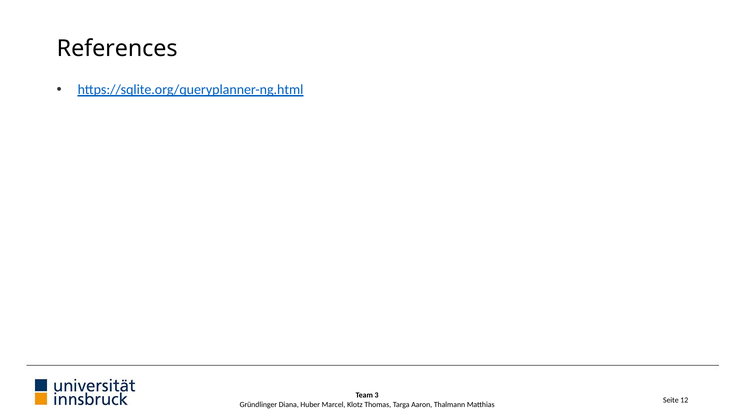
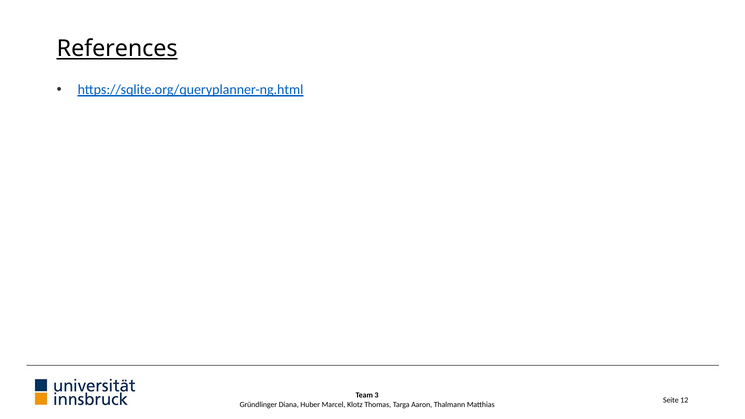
References underline: none -> present (117, 49)
